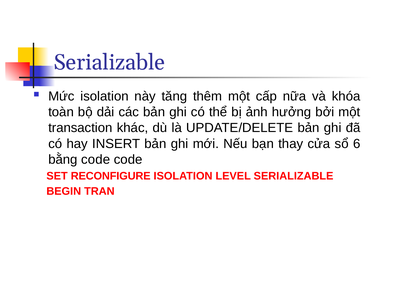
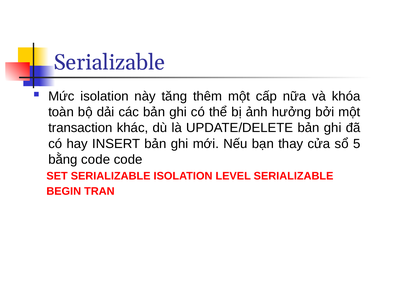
6: 6 -> 5 (357, 143)
SET RECONFIGURE: RECONFIGURE -> SERIALIZABLE (111, 176)
